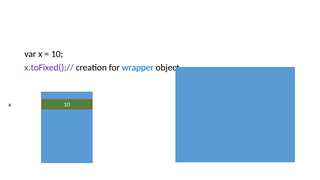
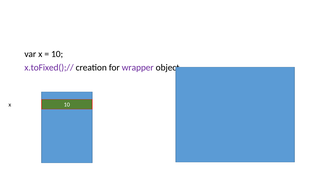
wrapper colour: blue -> purple (138, 68)
